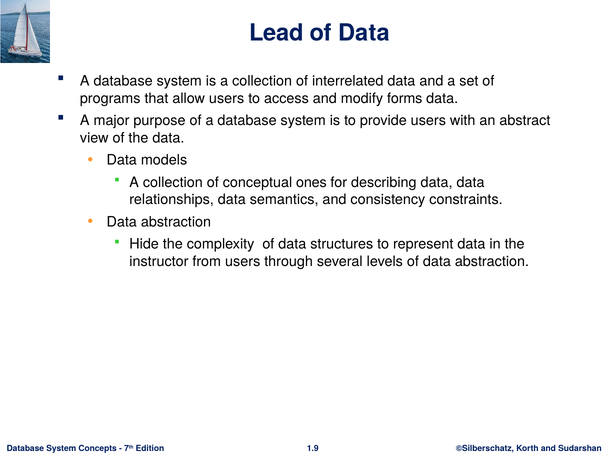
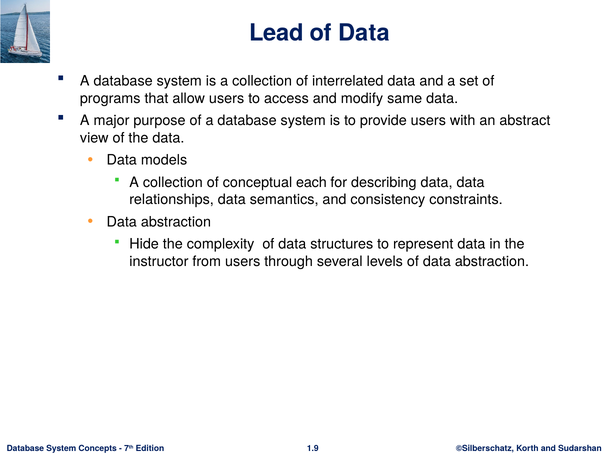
forms: forms -> same (405, 98)
ones: ones -> each (311, 182)
